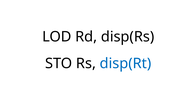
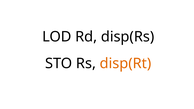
disp(Rt colour: blue -> orange (126, 64)
